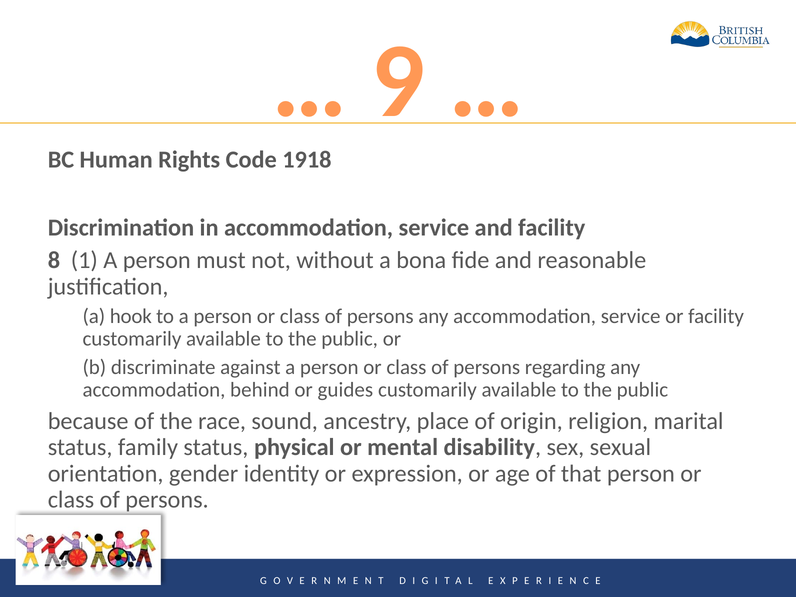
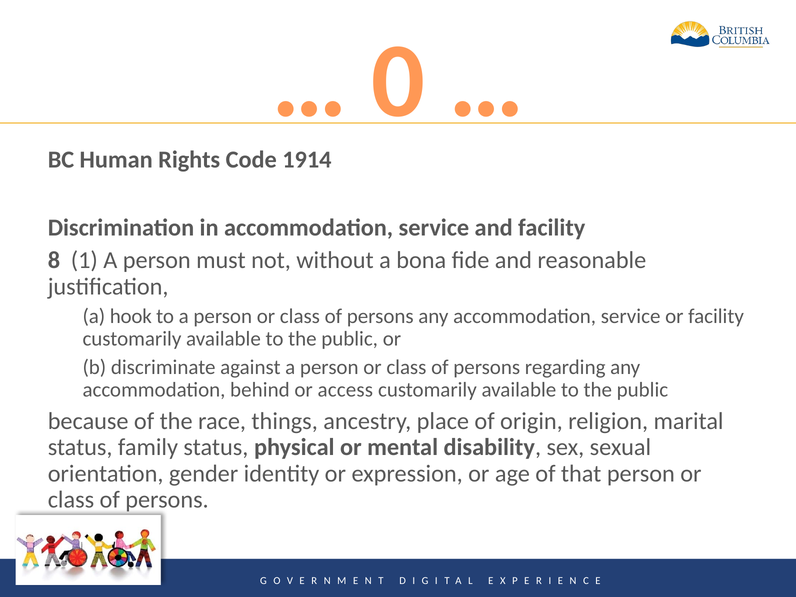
9: 9 -> 0 (398, 81)
1918: 1918 -> 1914 (307, 160)
guides: guides -> access (345, 390)
sound: sound -> things (285, 421)
